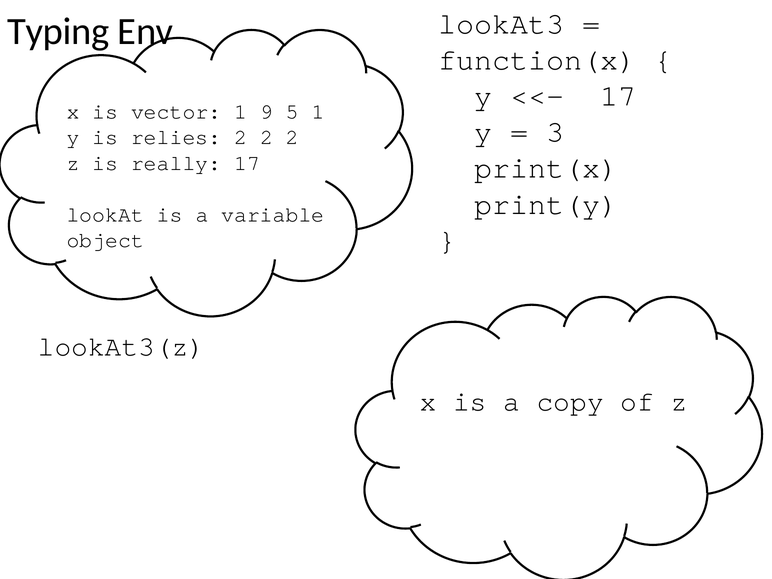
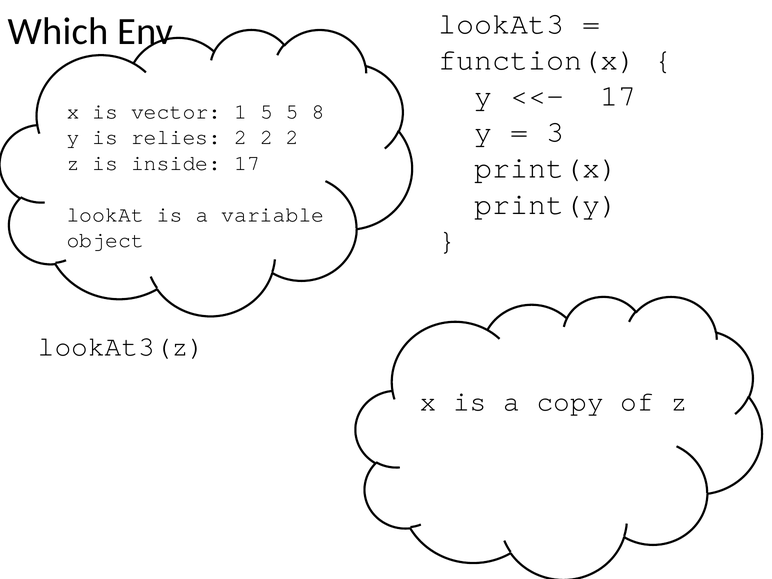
Typing: Typing -> Which (58, 31)
1 9: 9 -> 5 (266, 112)
5 1: 1 -> 8 (318, 112)
really: really -> inside (176, 163)
